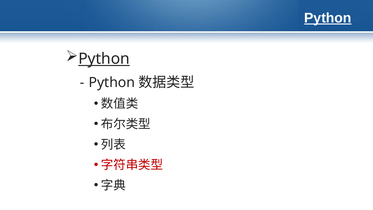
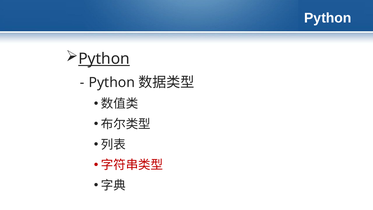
Python underline: present -> none (328, 18)
